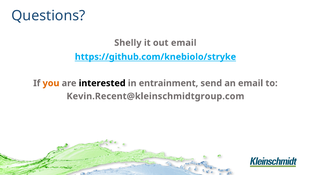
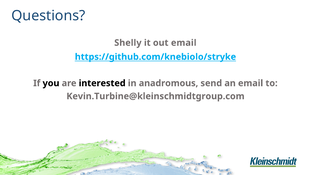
you colour: orange -> black (51, 83)
entrainment: entrainment -> anadromous (168, 83)
Kevin.Recent@kleinschmidtgroup.com: Kevin.Recent@kleinschmidtgroup.com -> Kevin.Turbine@kleinschmidtgroup.com (155, 96)
